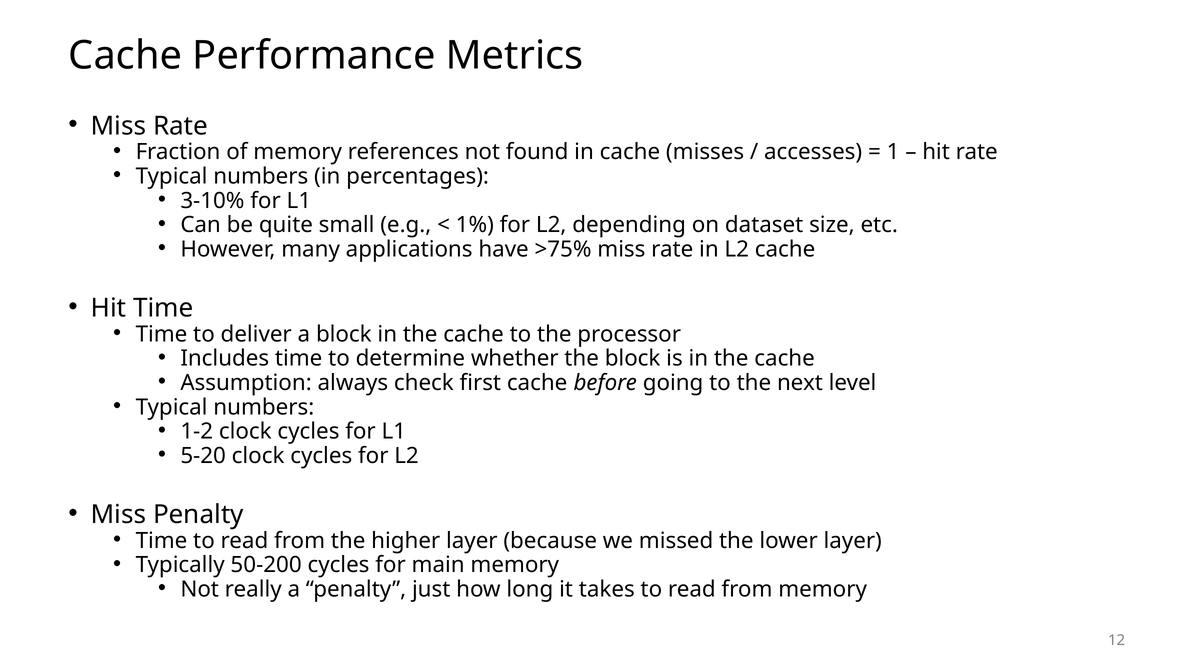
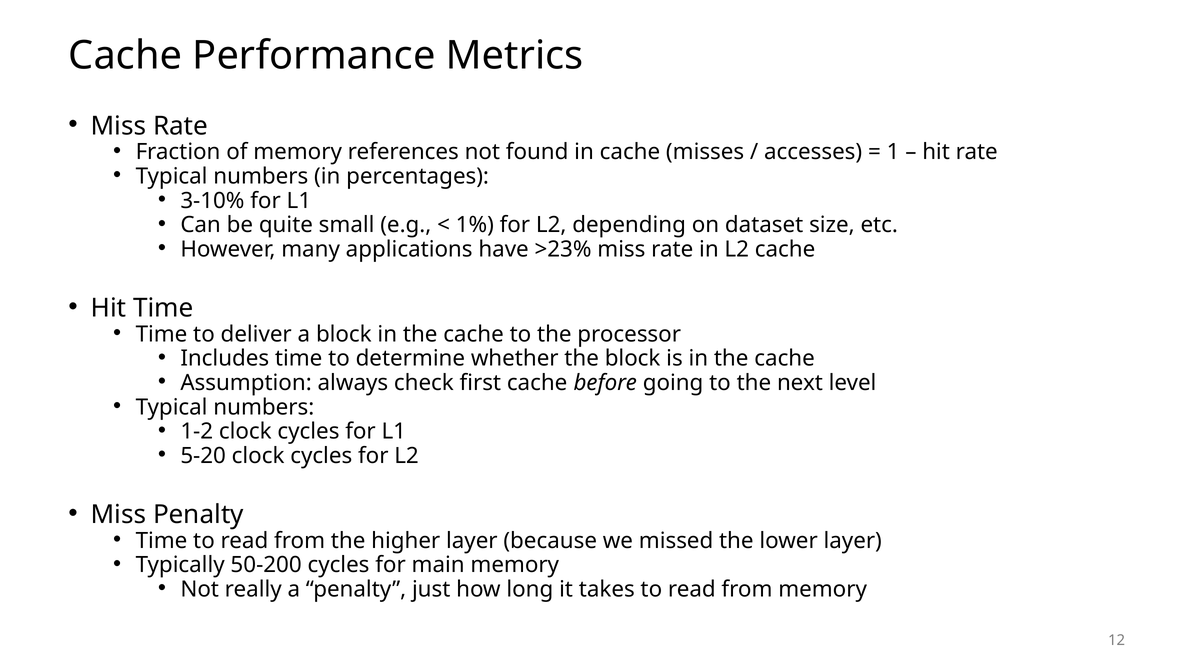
>75%: >75% -> >23% (563, 249)
